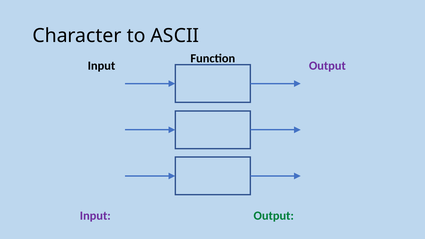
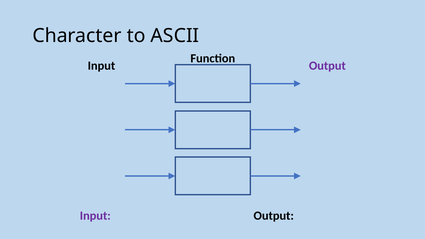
Output colour: green -> black (274, 216)
